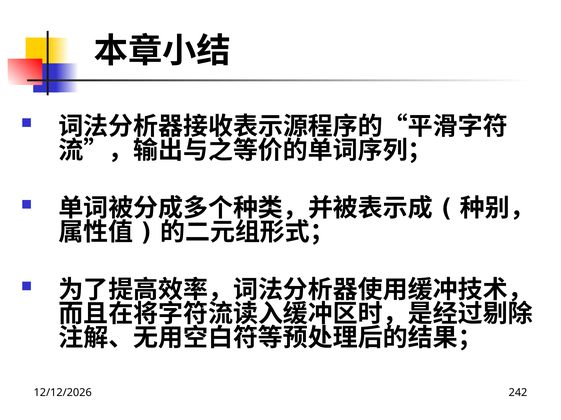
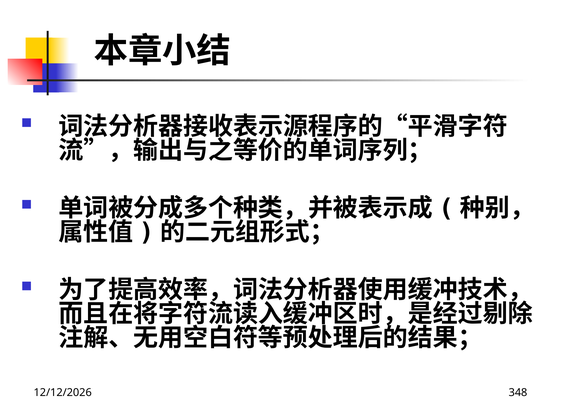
242: 242 -> 348 (518, 393)
